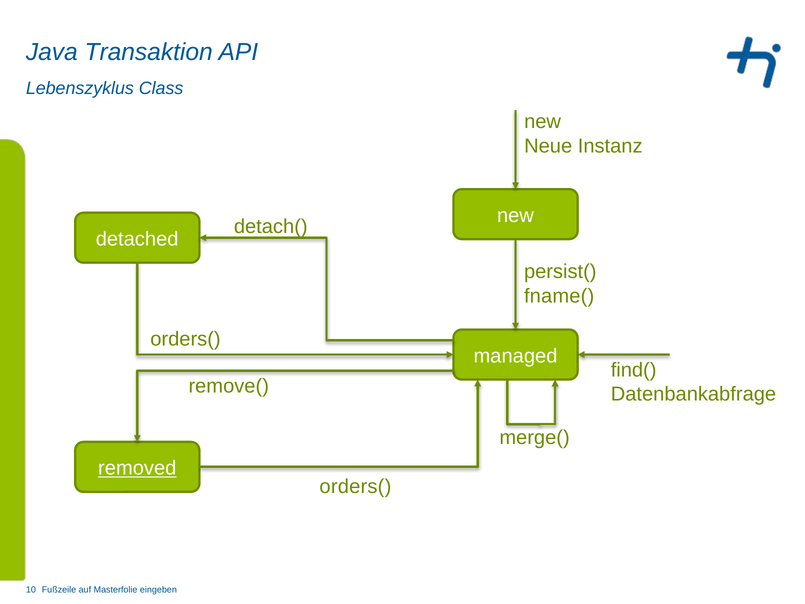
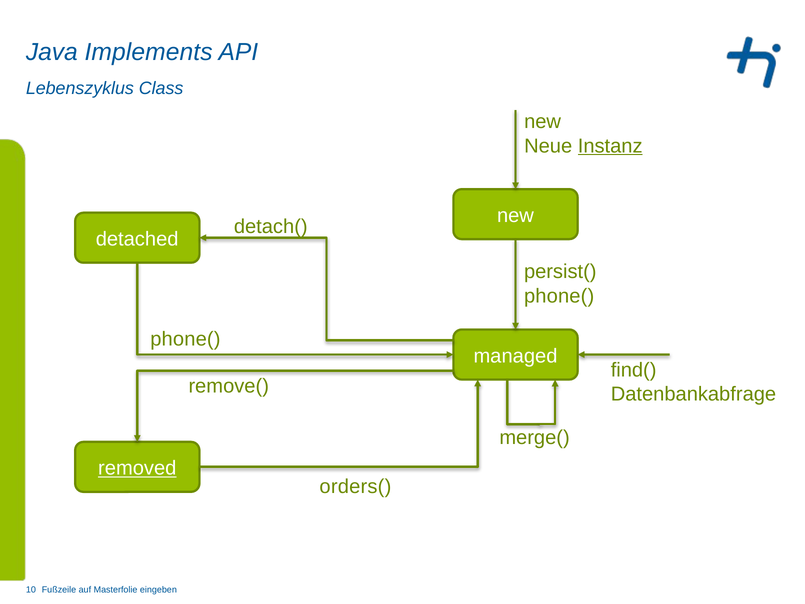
Transaktion: Transaktion -> Implements (149, 52)
Instanz underline: none -> present (610, 146)
fname(: fname( -> phone( (559, 296)
orders(: orders( -> phone( (185, 339)
